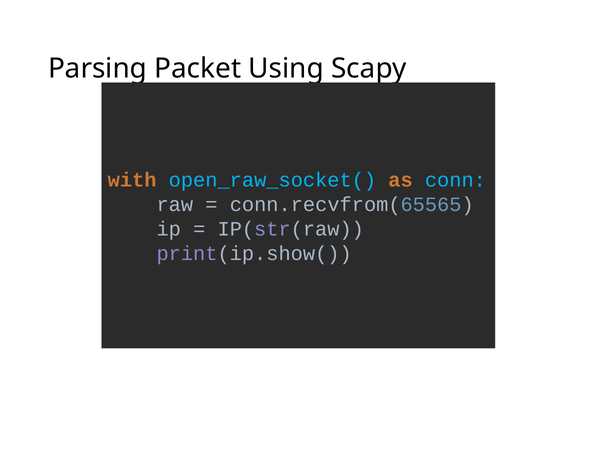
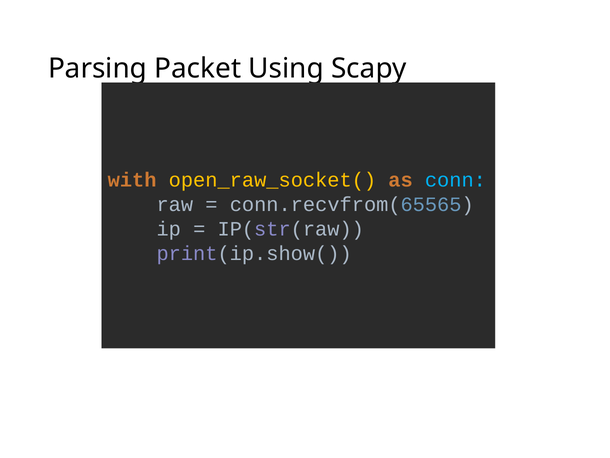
open_raw_socket( colour: light blue -> yellow (272, 180)
